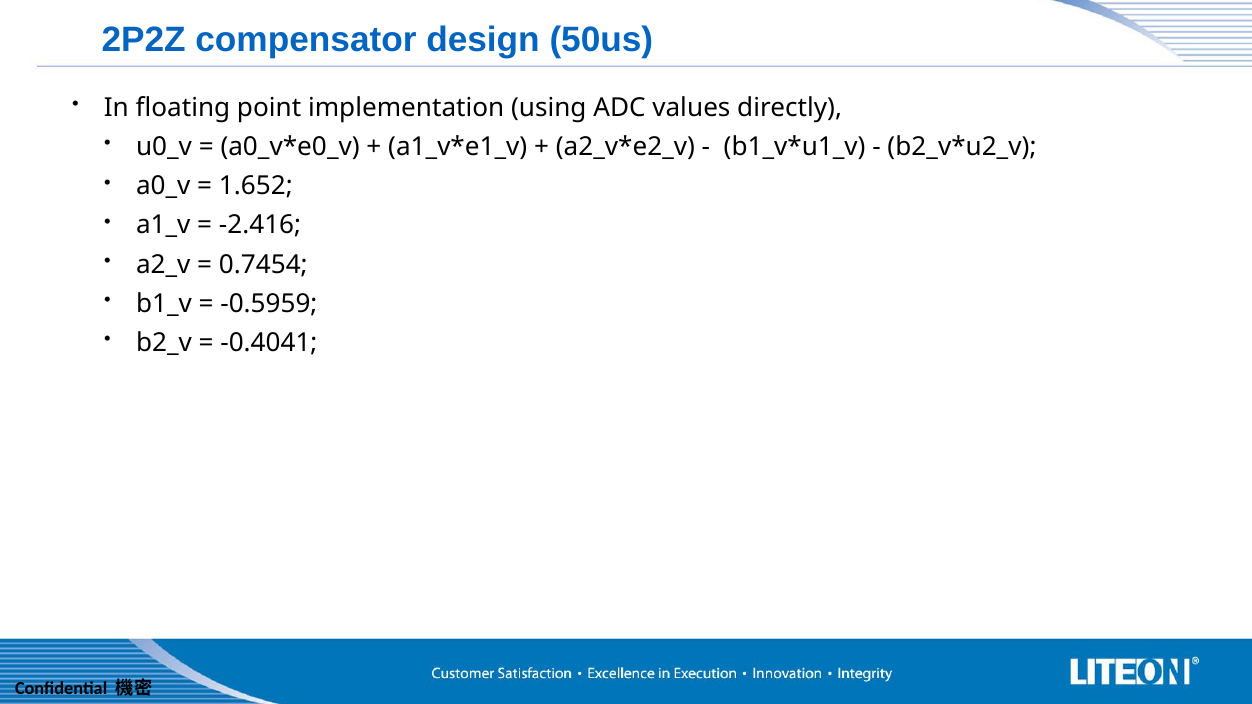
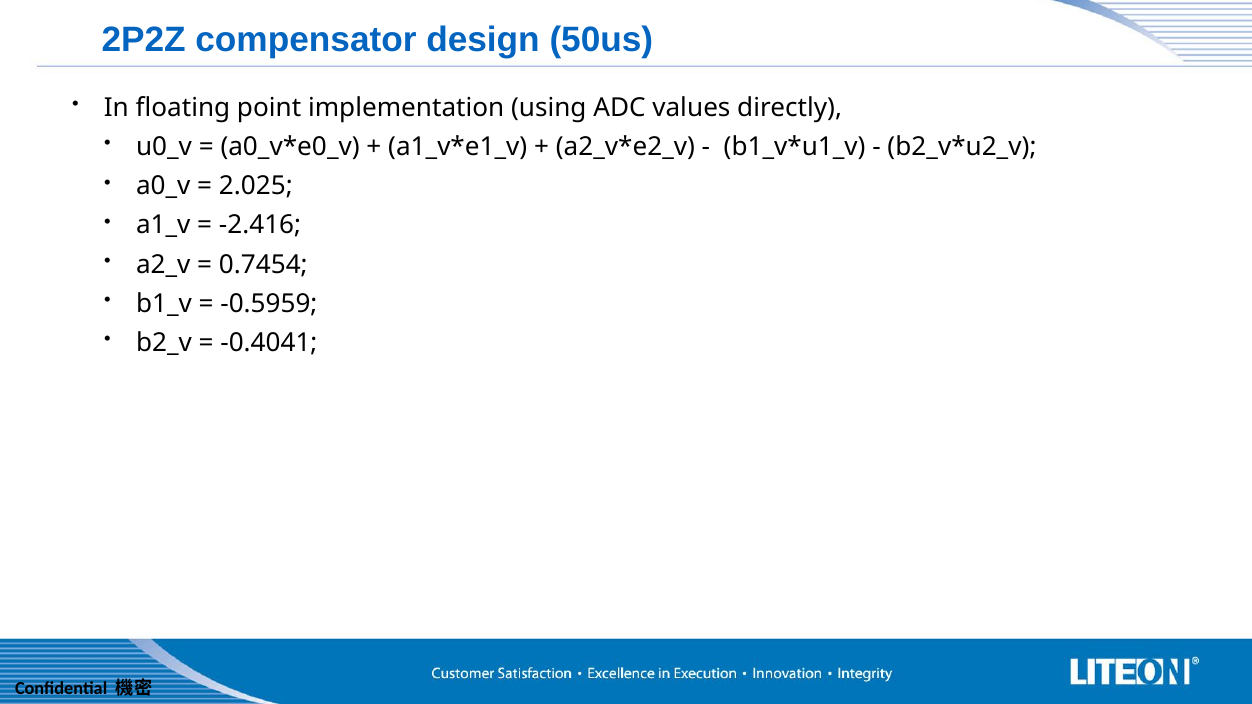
1.652: 1.652 -> 2.025 (256, 186)
